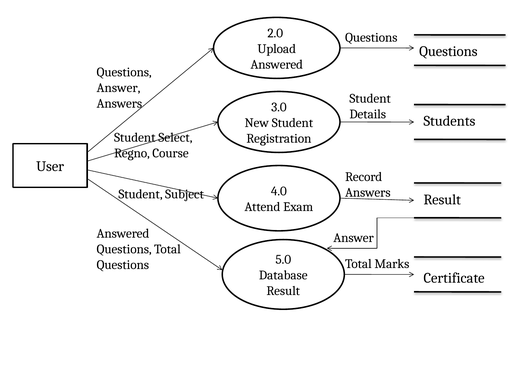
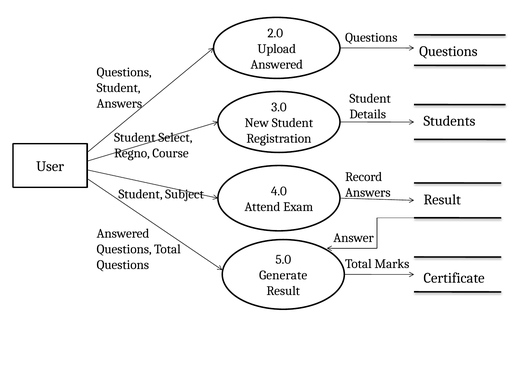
Answer: Answer -> Student (119, 88)
Database: Database -> Generate (283, 275)
